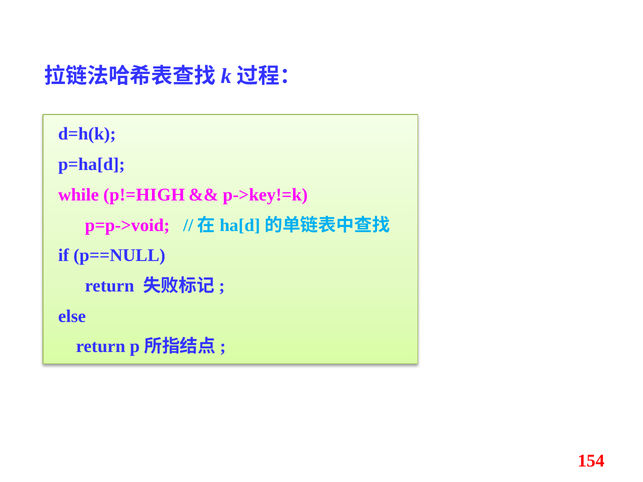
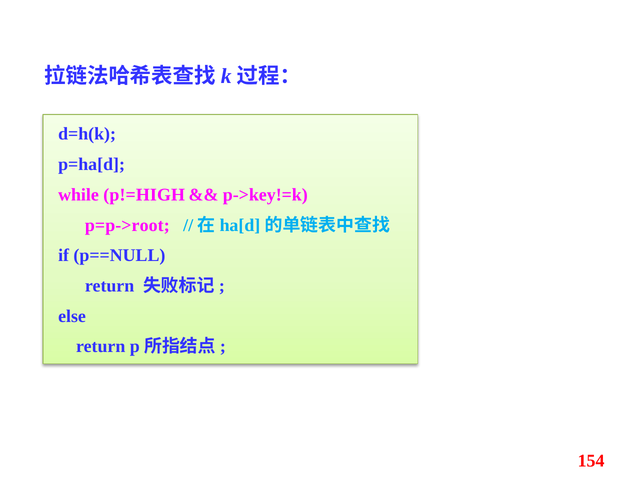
p=p->void: p=p->void -> p=p->root (127, 225)
